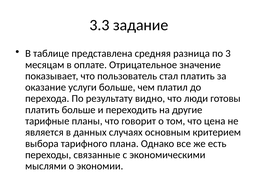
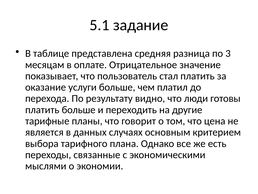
3.3: 3.3 -> 5.1 (99, 25)
